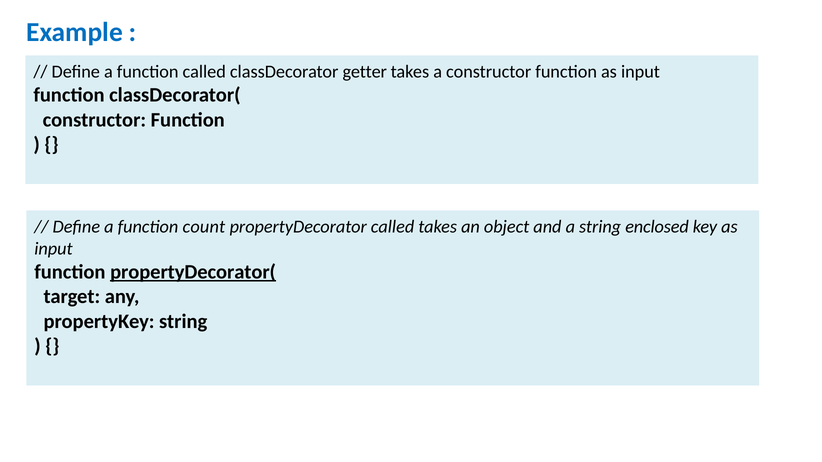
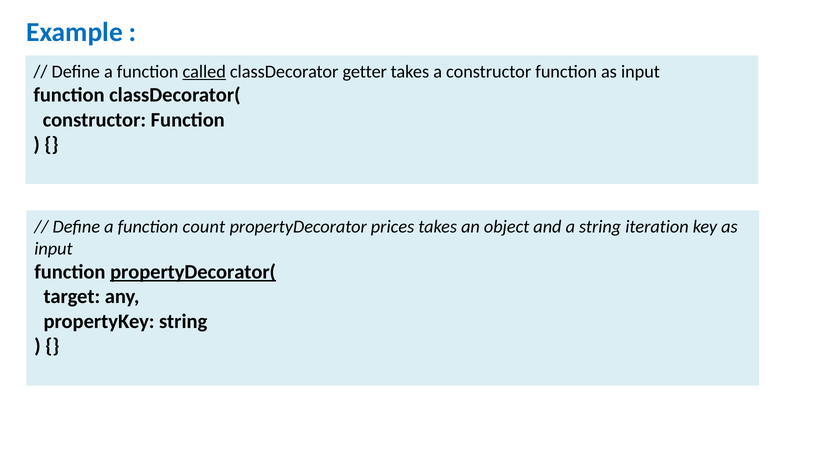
called underline: none -> present (204, 72)
propertyDecorator called: called -> prices (393, 227)
enclosed: enclosed -> iteration (657, 227)
